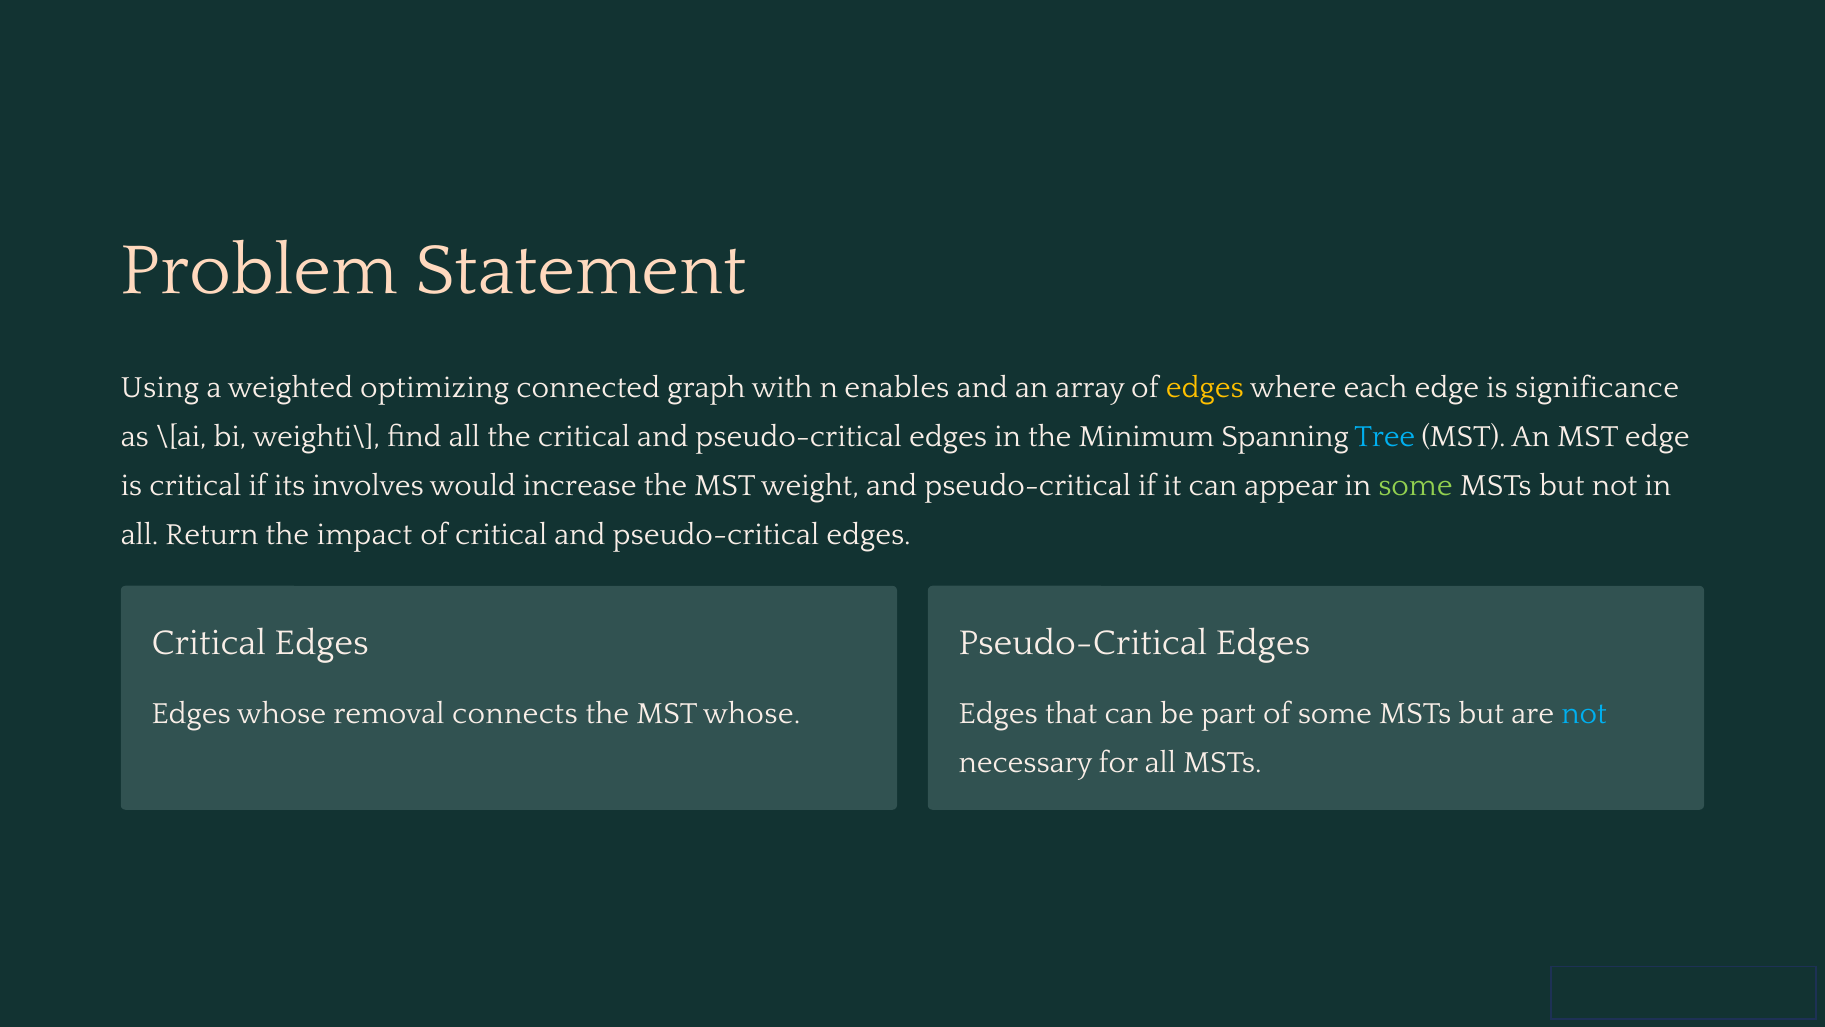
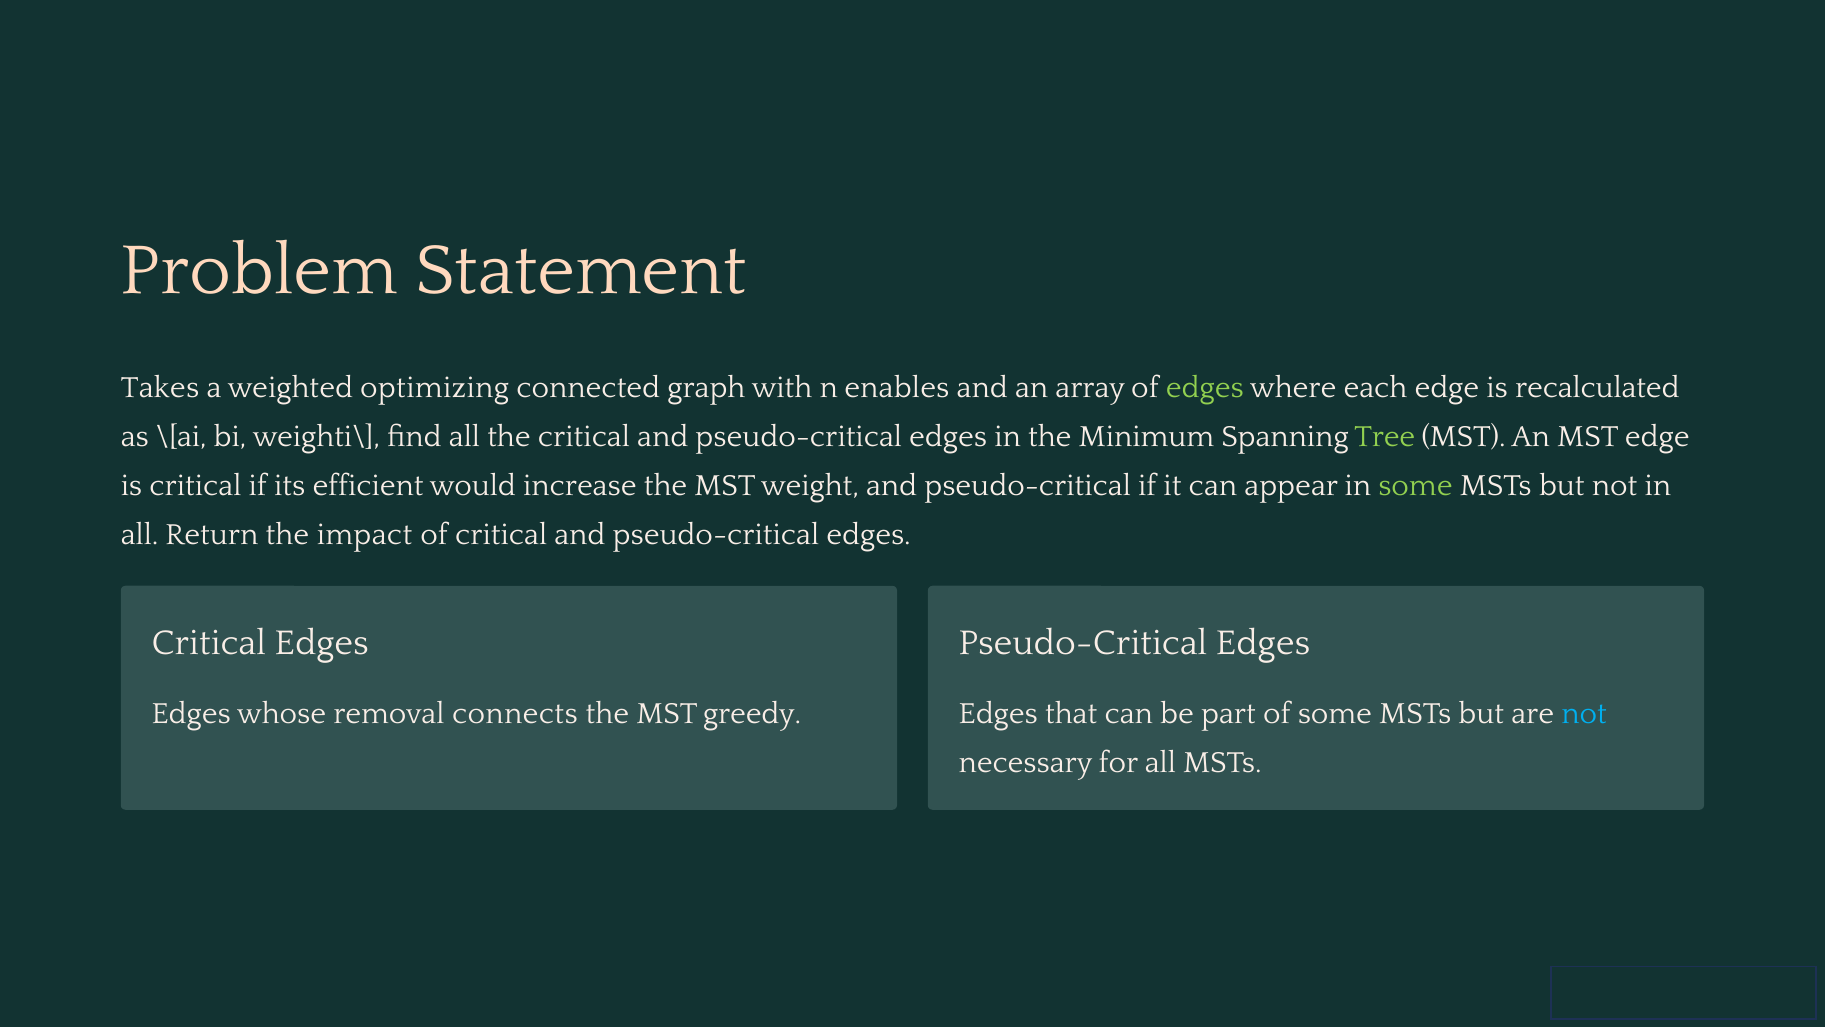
Using: Using -> Takes (160, 387)
edges colour: yellow -> light green (1205, 387)
significance: significance -> recalculated (1597, 387)
Tree colour: light blue -> light green (1385, 436)
involves: involves -> efficient (368, 485)
MST whose: whose -> greedy (752, 713)
